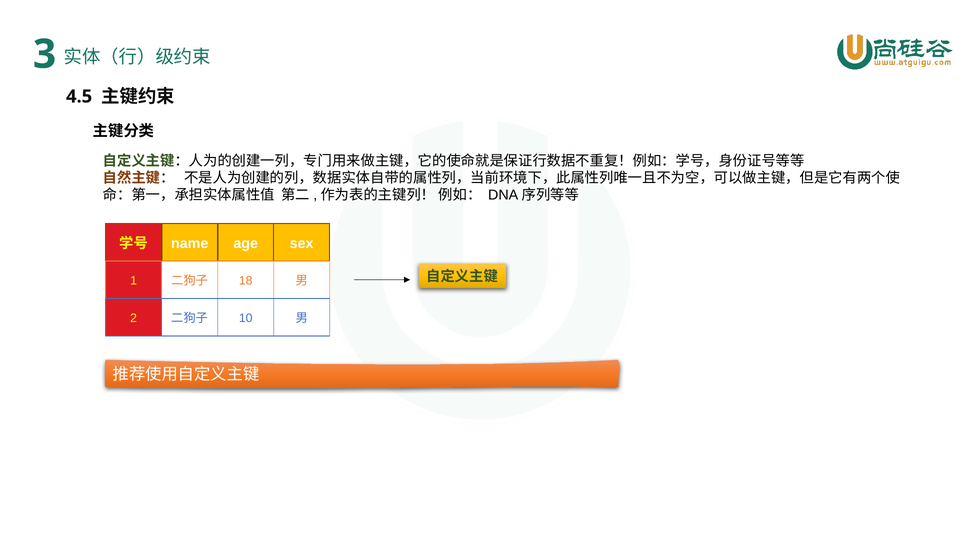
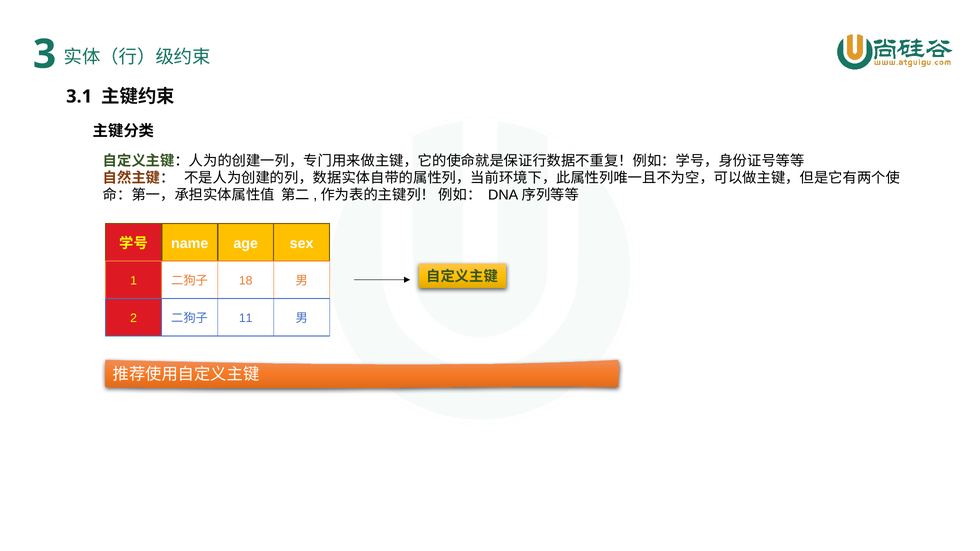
4.5: 4.5 -> 3.1 (79, 96)
10: 10 -> 11 (246, 318)
